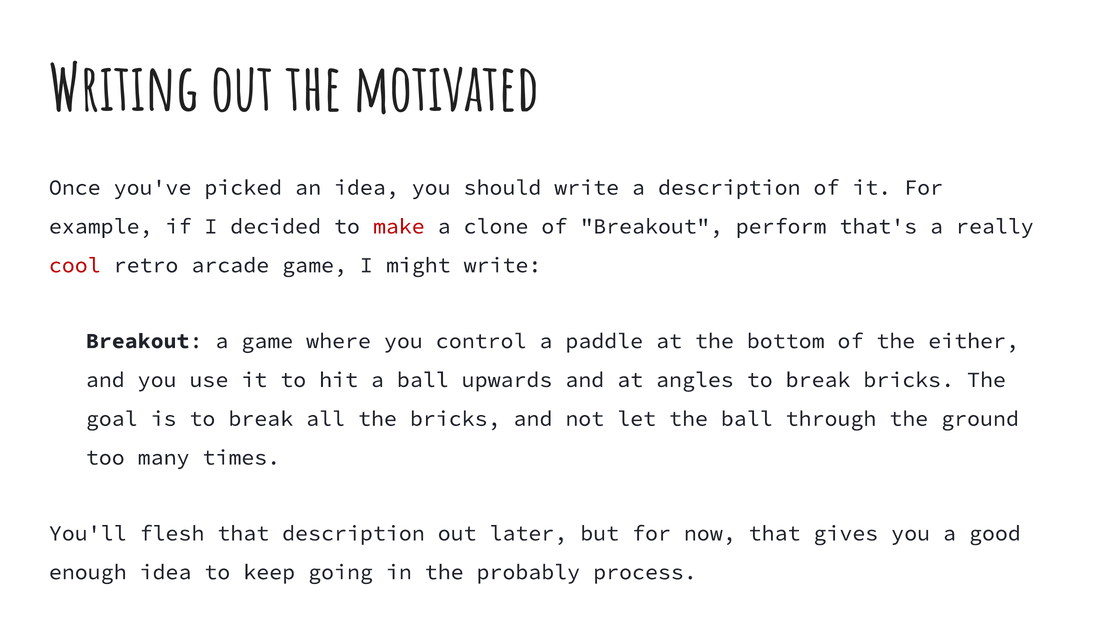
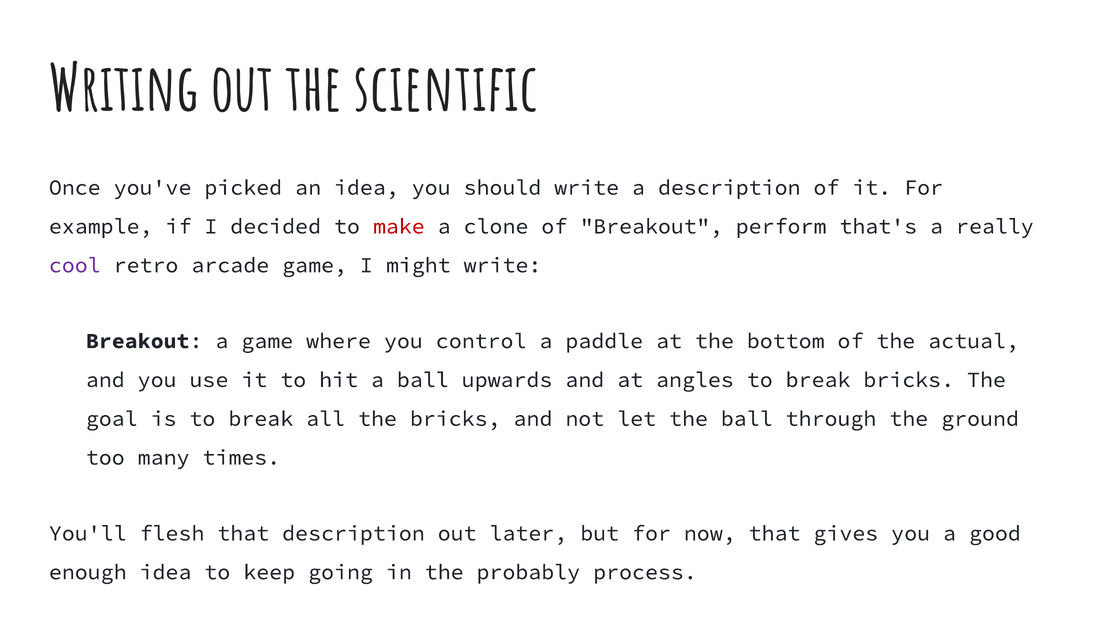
motivated: motivated -> scientific (446, 90)
cool colour: red -> purple (75, 265)
either: either -> actual (974, 341)
